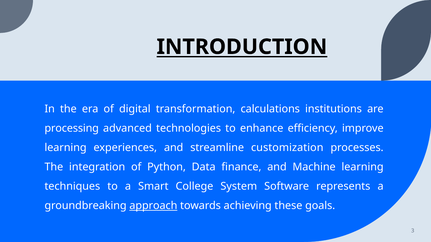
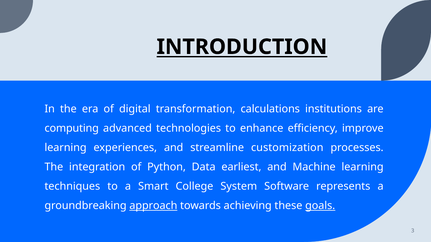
processing: processing -> computing (72, 128)
finance: finance -> earliest (241, 167)
goals underline: none -> present (320, 206)
